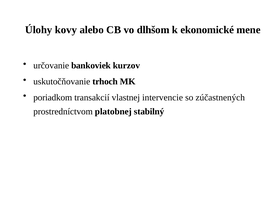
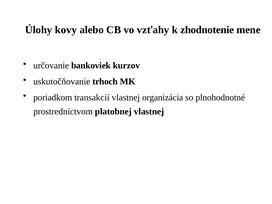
dlhšom: dlhšom -> vzťahy (153, 30)
ekonomické: ekonomické -> zhodnotenie (207, 30)
intervencie: intervencie -> organizácia (163, 97)
zúčastnených: zúčastnených -> plnohodnotné (220, 97)
platobnej stabilný: stabilný -> vlastnej (149, 112)
